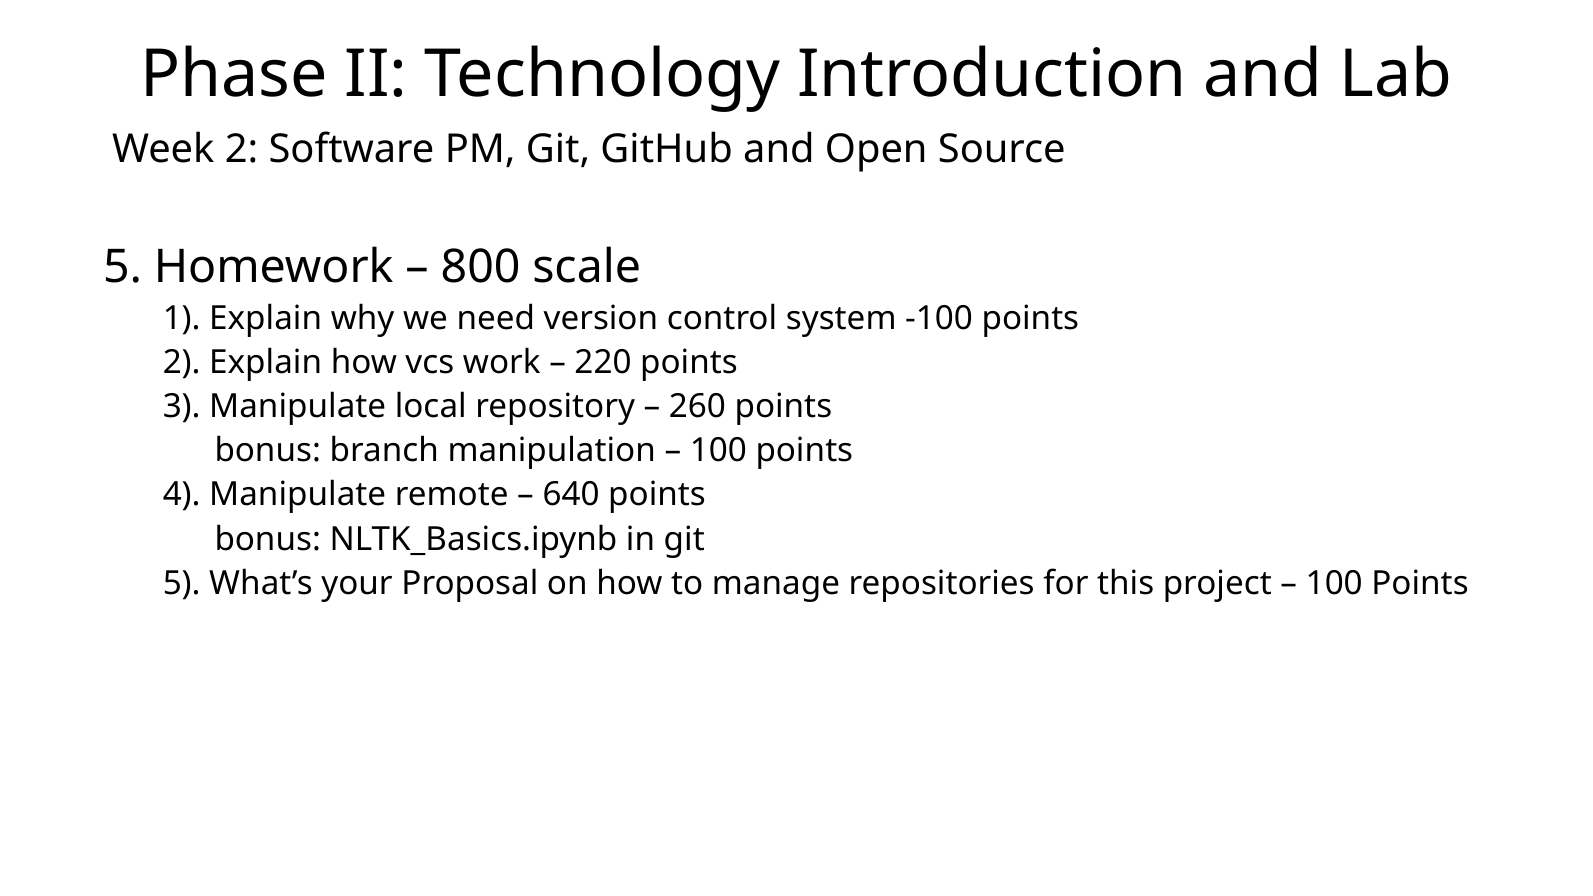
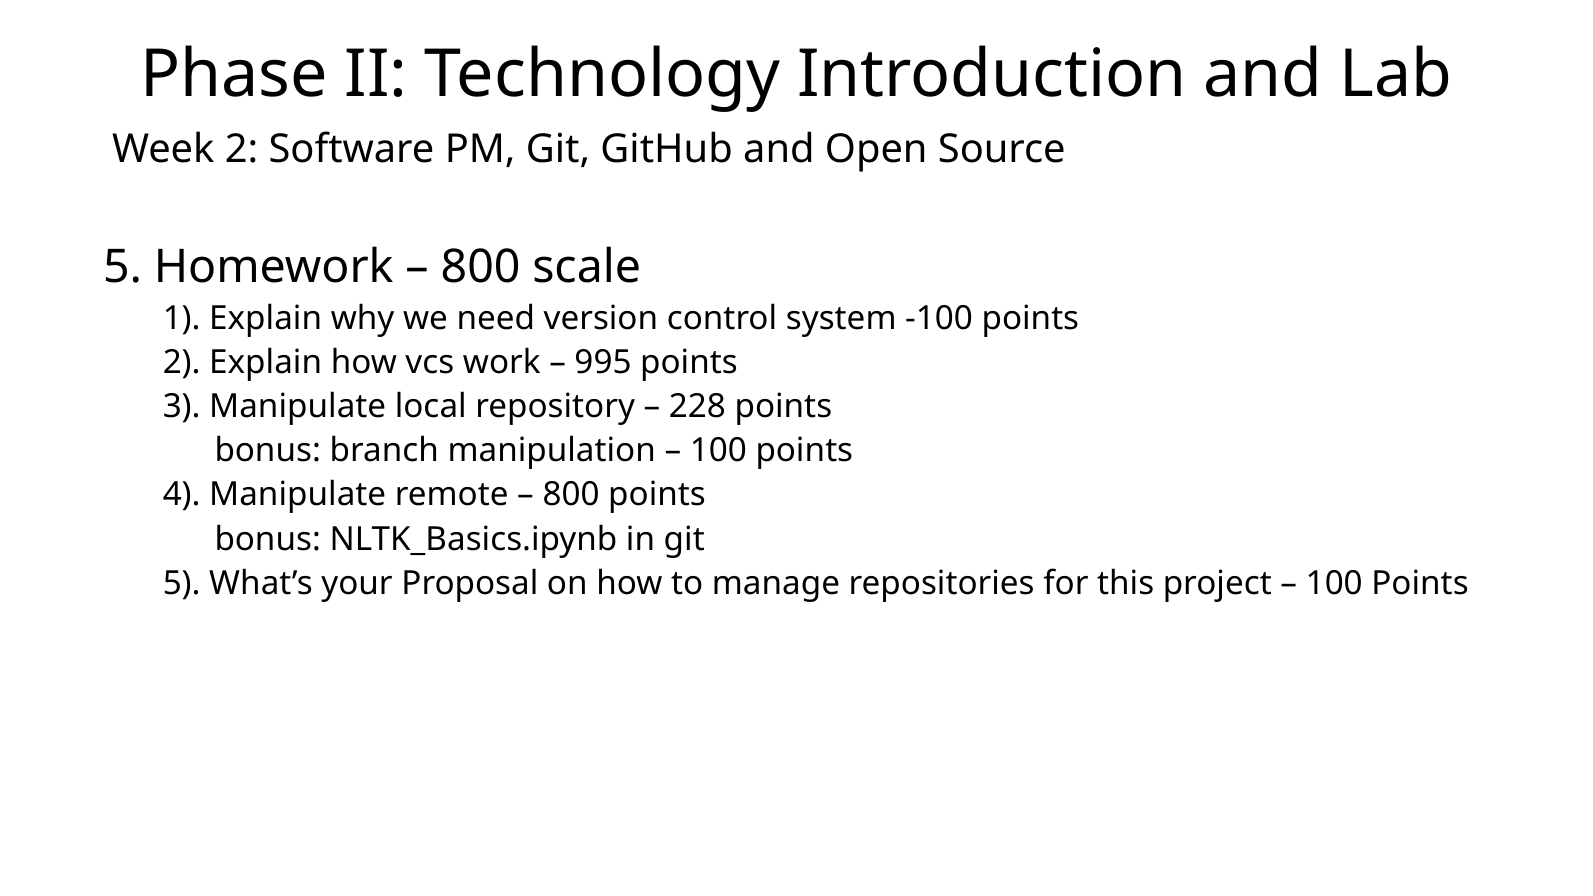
220: 220 -> 995 (603, 362)
260: 260 -> 228 (697, 407)
640: 640 -> 800 (571, 495)
